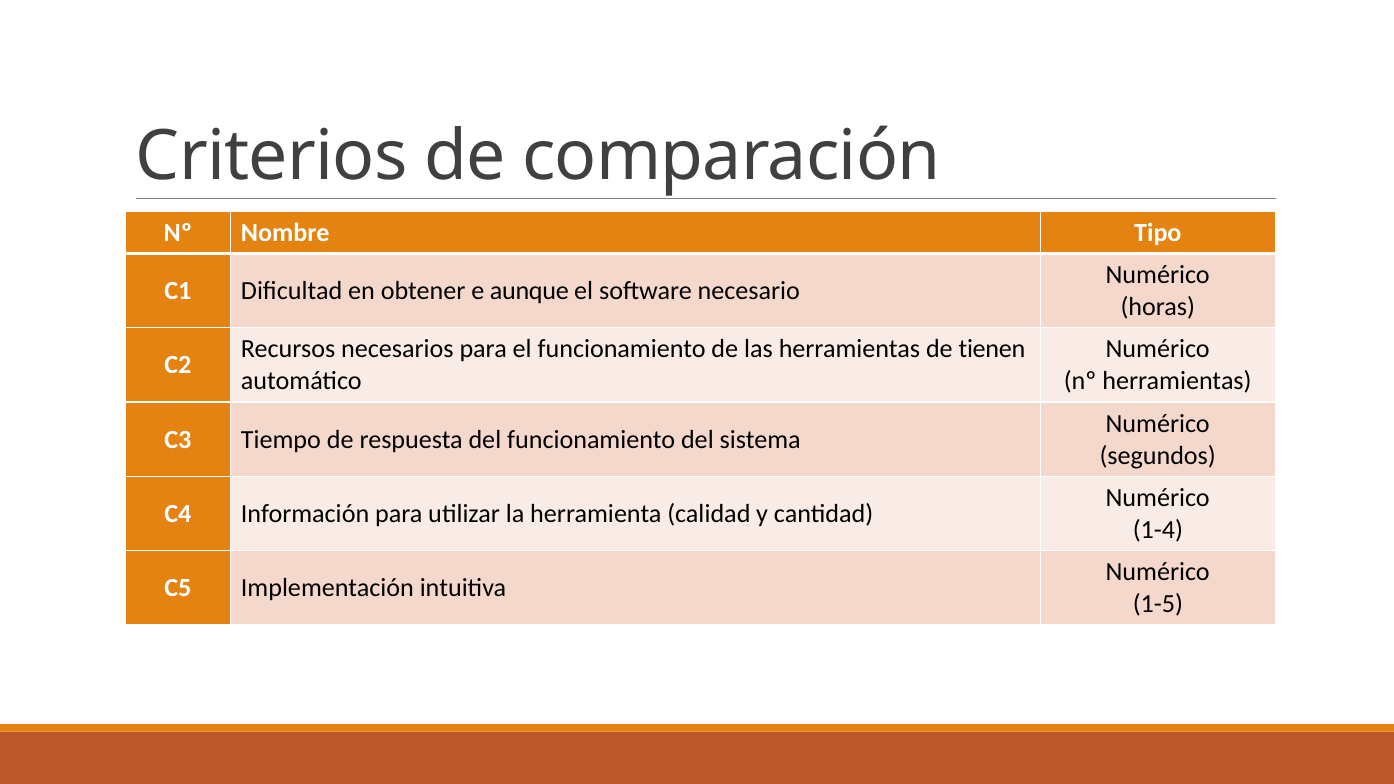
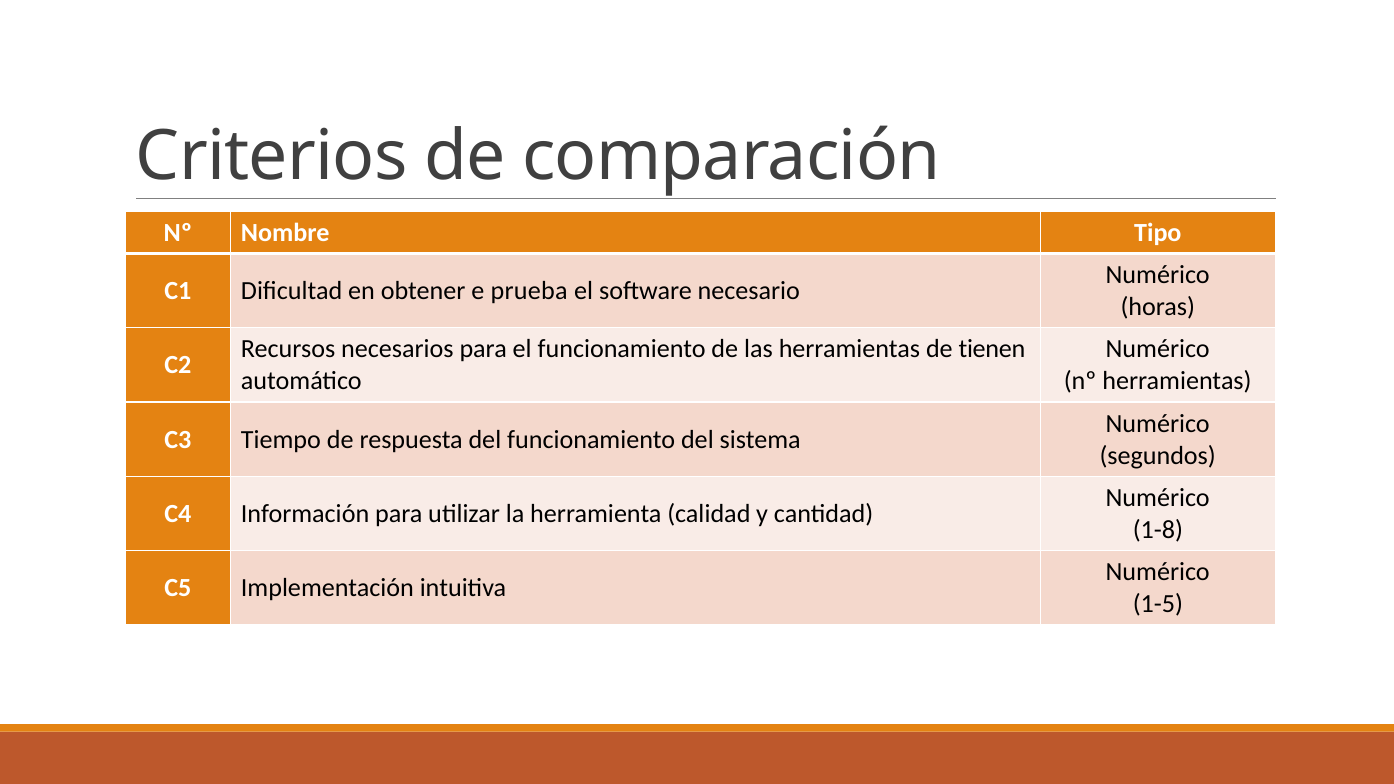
aunque: aunque -> prueba (529, 291)
1-4: 1-4 -> 1-8 (1158, 530)
